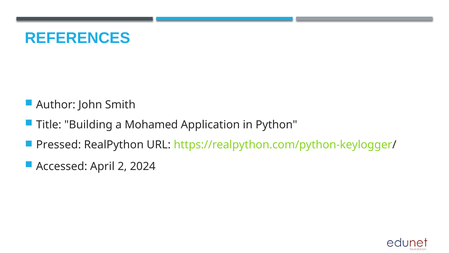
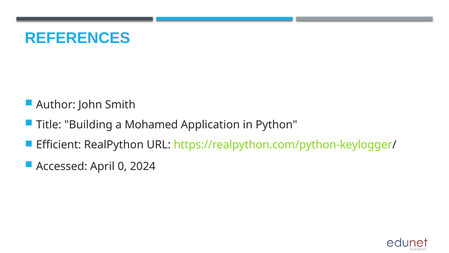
Pressed: Pressed -> Efficient (59, 145)
2: 2 -> 0 (122, 166)
